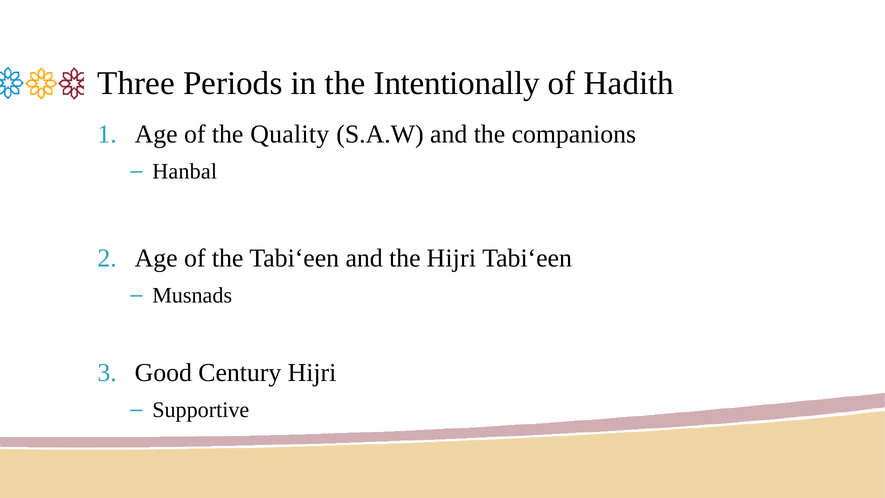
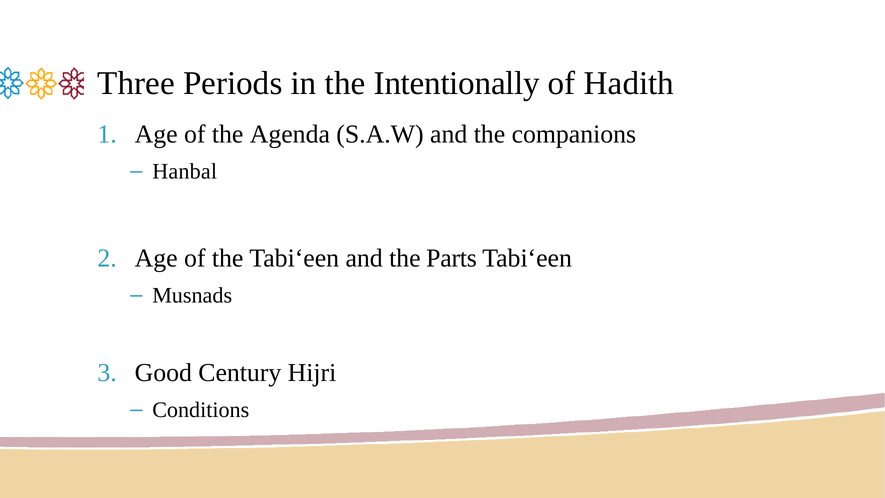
Quality: Quality -> Agenda (290, 134)
the Hijri: Hijri -> Parts (452, 258)
Supportive: Supportive -> Conditions (201, 410)
